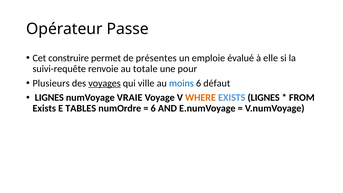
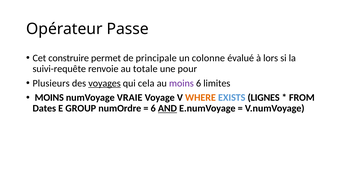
présentes: présentes -> principale (156, 58)
emploie: emploie -> colonne (208, 58)
elle: elle -> lors (271, 58)
ville: ville -> cela (146, 83)
moins colour: blue -> purple (181, 83)
défaut: défaut -> limites (217, 83)
LIGNES: LIGNES -> MOINS (49, 98)
Exists: Exists -> Dates (44, 108)
TABLES: TABLES -> GROUP (81, 108)
AND underline: none -> present (167, 108)
